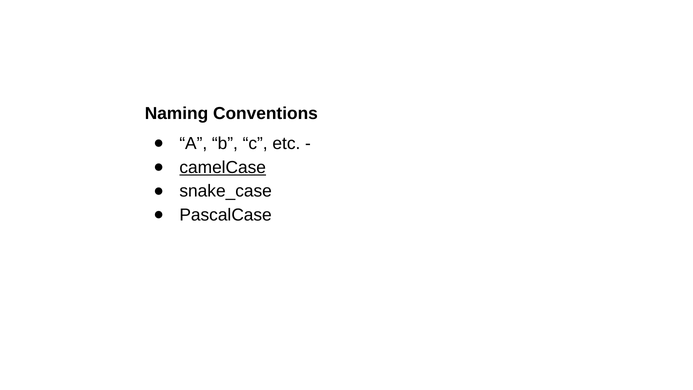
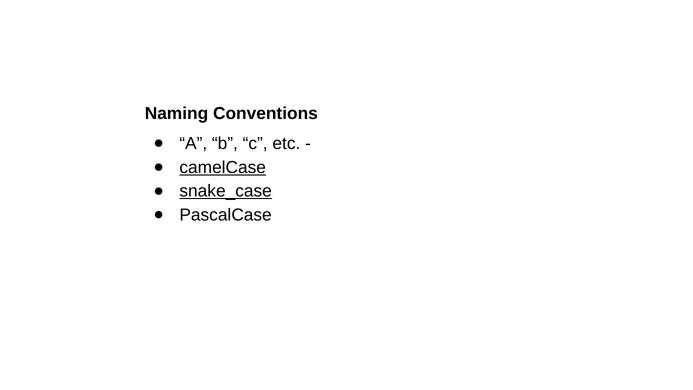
snake_case underline: none -> present (226, 191)
